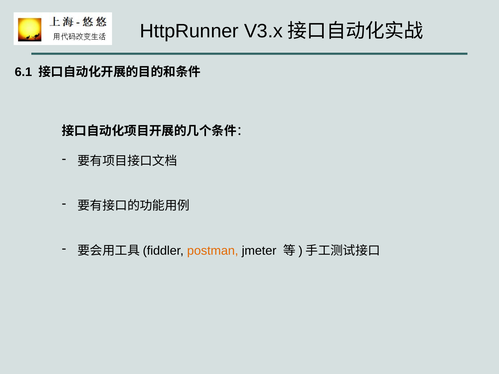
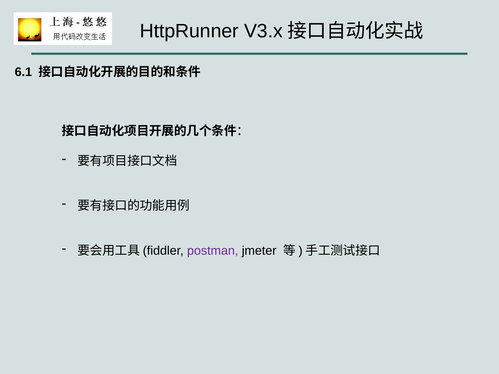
postman colour: orange -> purple (213, 251)
